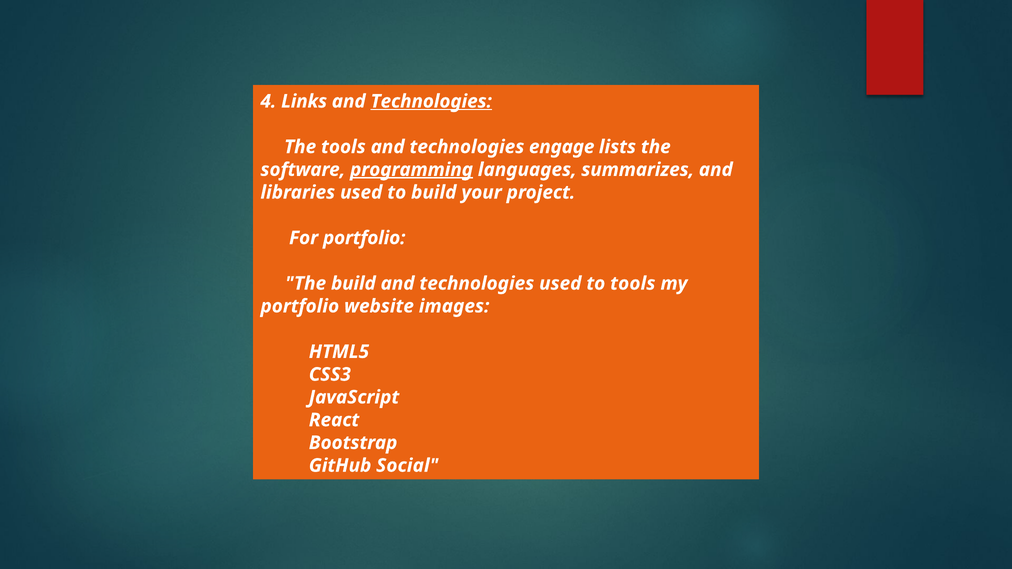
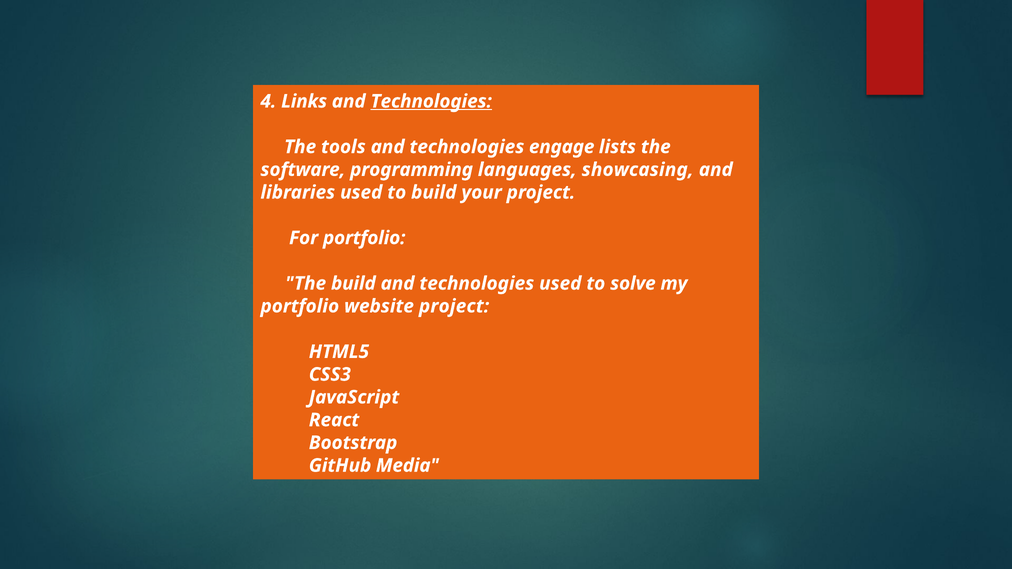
programming underline: present -> none (412, 170)
summarizes: summarizes -> showcasing (638, 170)
to tools: tools -> solve (633, 284)
website images: images -> project (454, 306)
Social: Social -> Media (407, 466)
